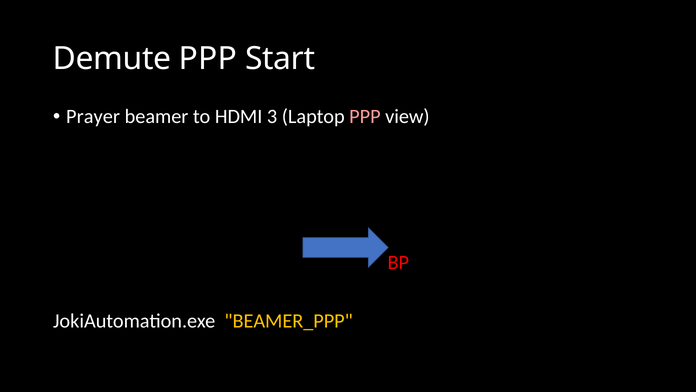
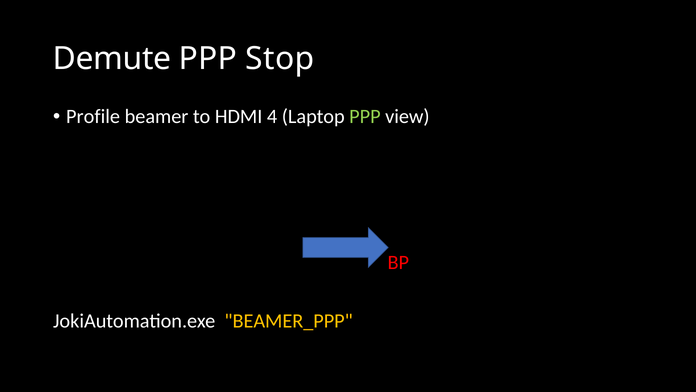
Start: Start -> Stop (280, 58)
Prayer: Prayer -> Profile (93, 117)
3: 3 -> 4 (272, 117)
PPP colour: pink -> light green (365, 117)
